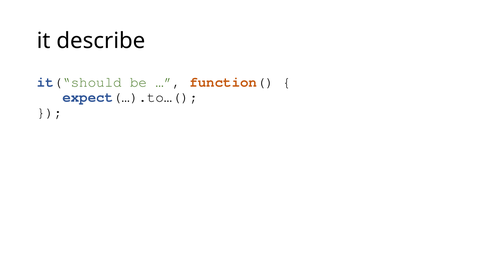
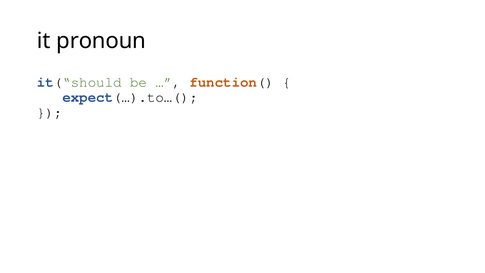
describe: describe -> pronoun (101, 41)
